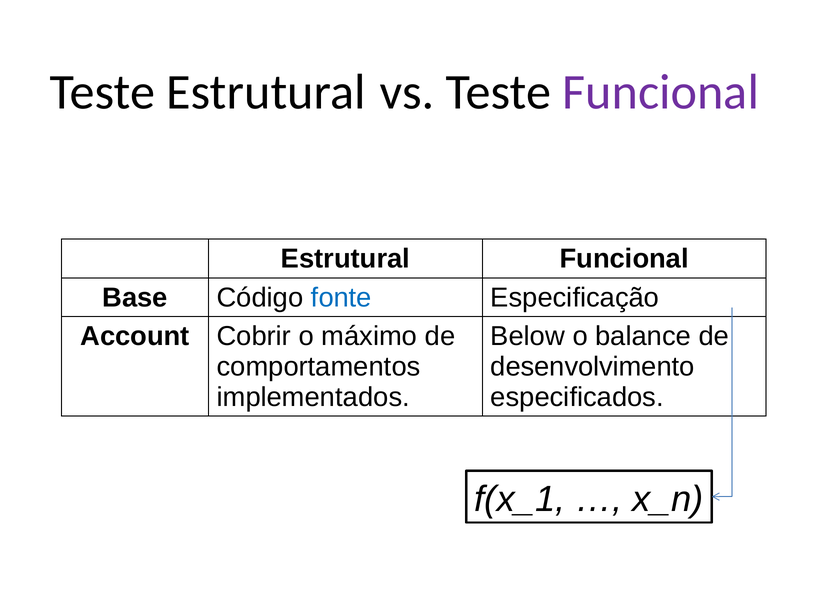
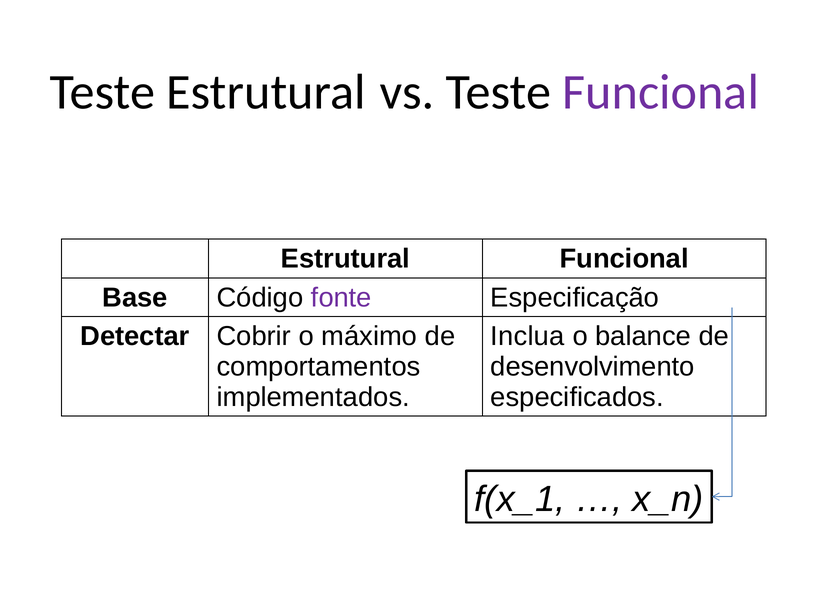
fonte colour: blue -> purple (341, 298)
Account: Account -> Detectar (135, 337)
Below: Below -> Inclua (528, 337)
